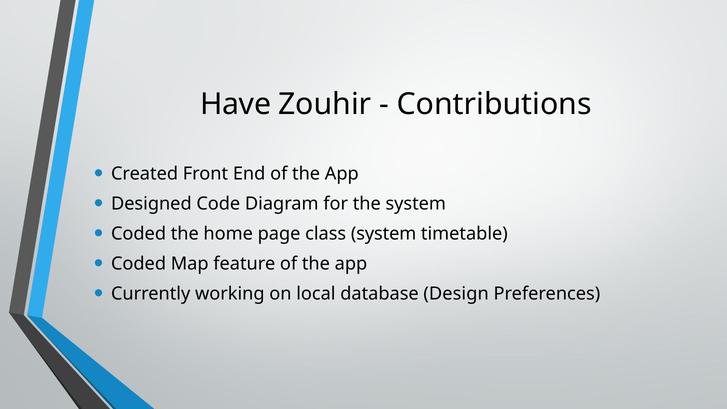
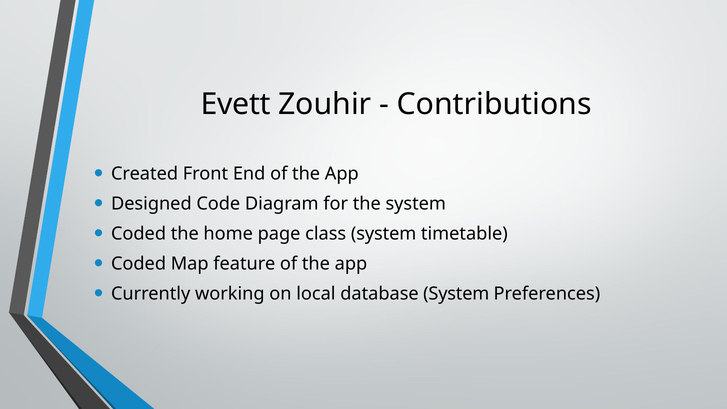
Have: Have -> Evett (236, 104)
database Design: Design -> System (456, 294)
